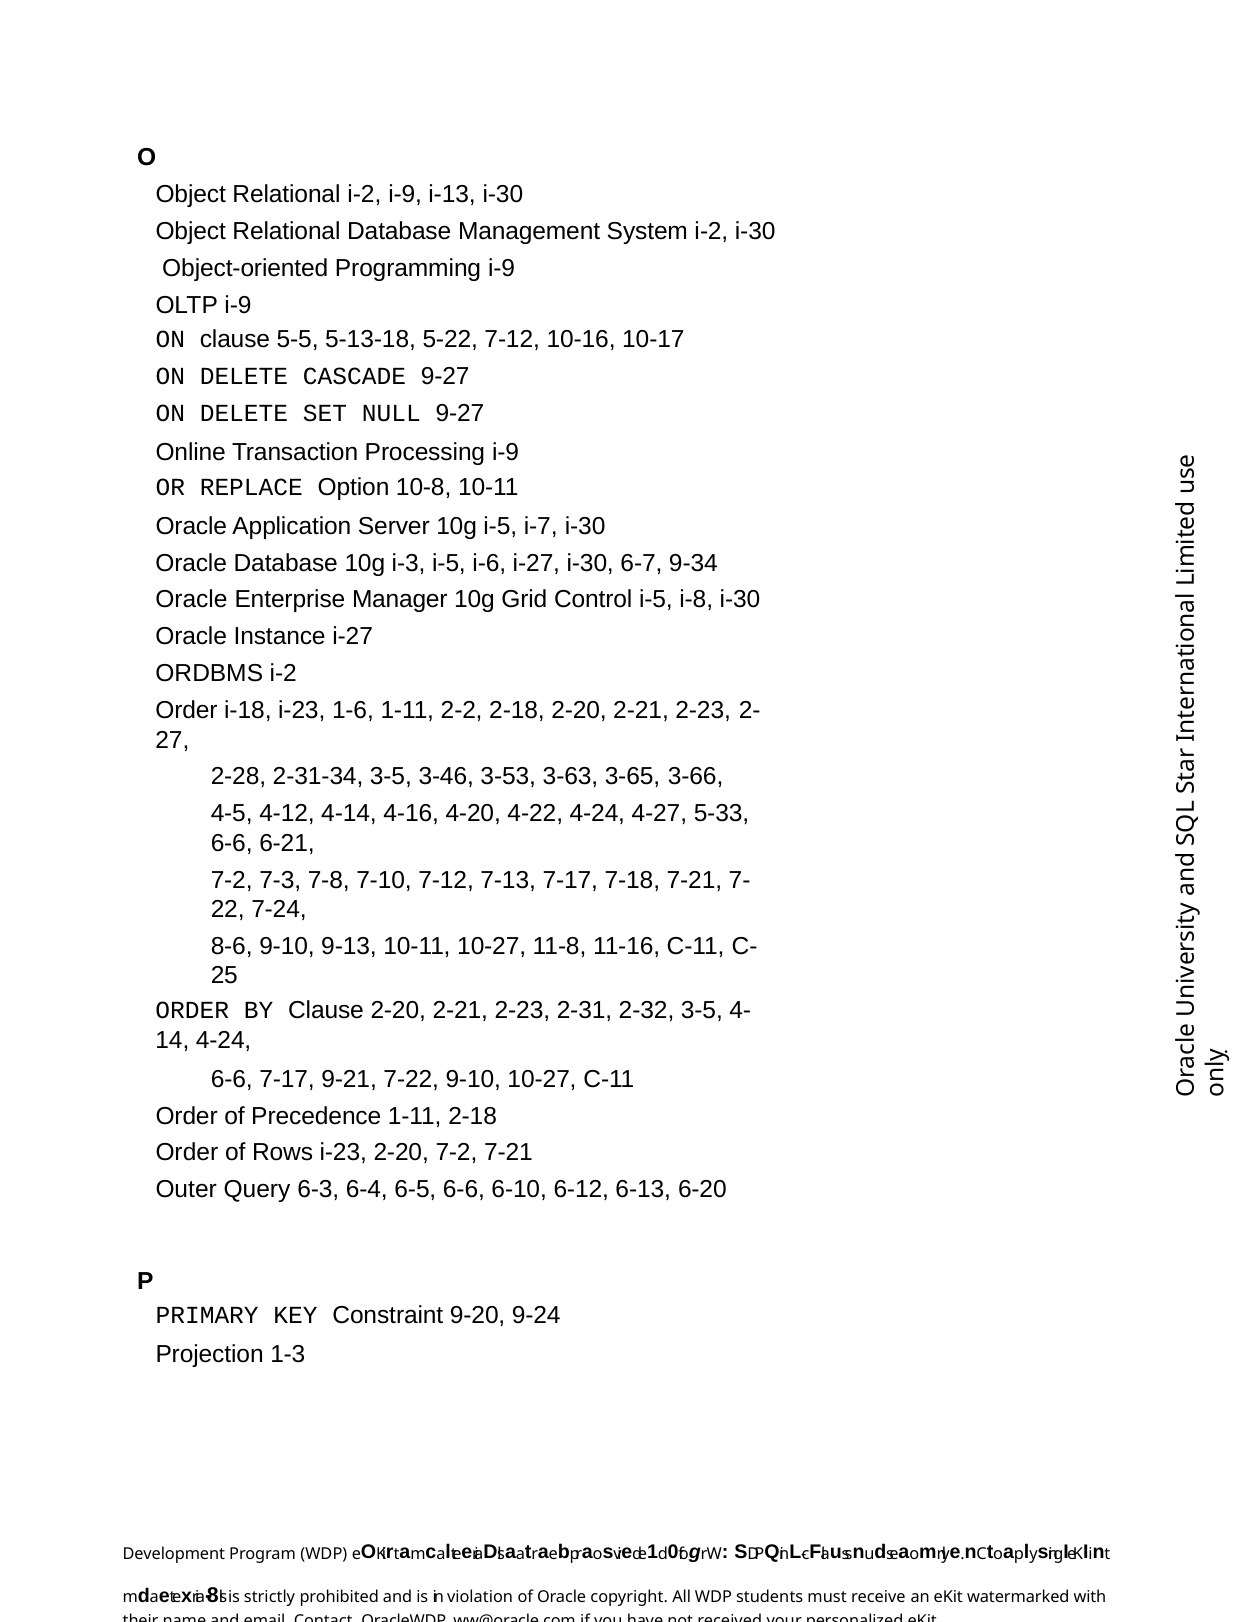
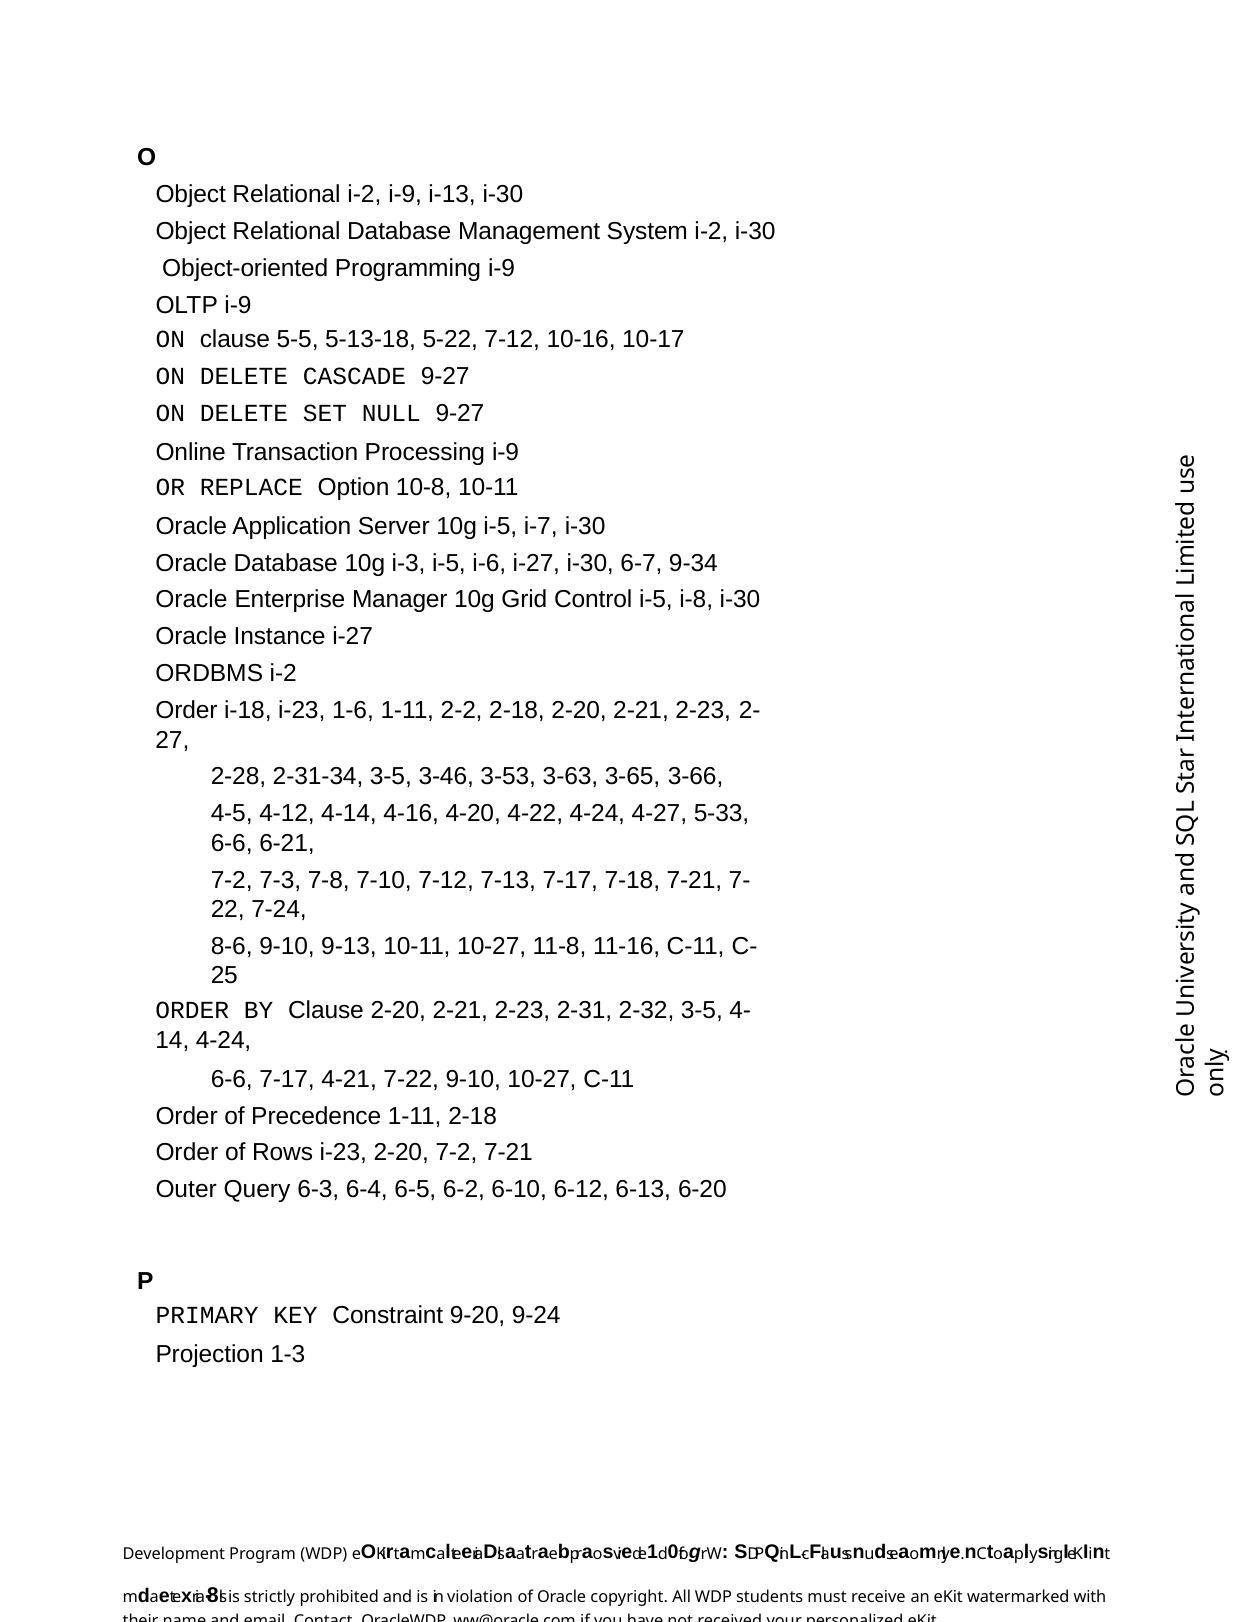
9-21: 9-21 -> 4-21 (349, 1079)
6-5 6-6: 6-6 -> 6-2 (464, 1189)
